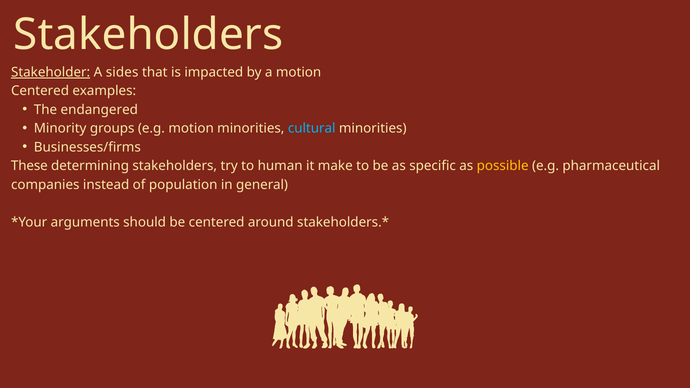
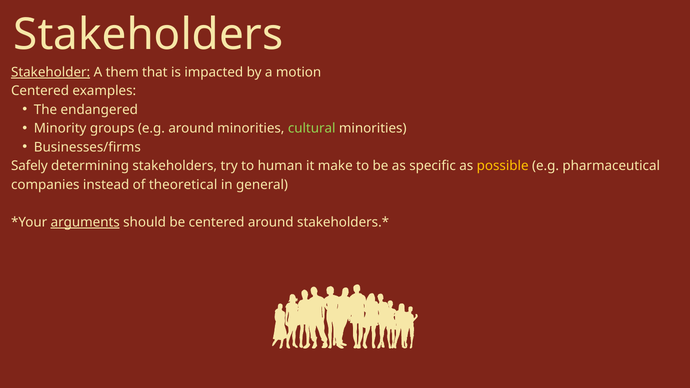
sides: sides -> them (122, 72)
e.g motion: motion -> around (191, 128)
cultural colour: light blue -> light green (312, 128)
These: These -> Safely (29, 166)
population: population -> theoretical (183, 185)
arguments underline: none -> present (85, 222)
